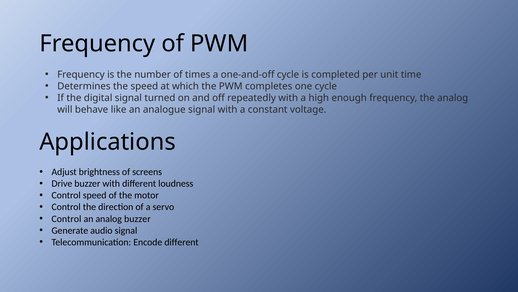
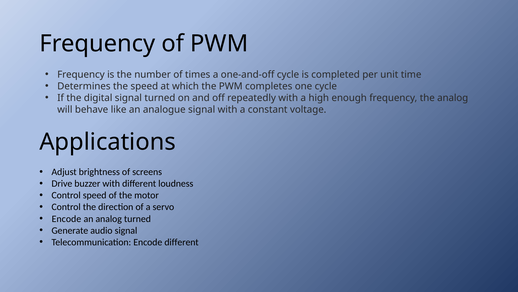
Control: Control -> Encode (66, 218)
analog buzzer: buzzer -> turned (137, 218)
